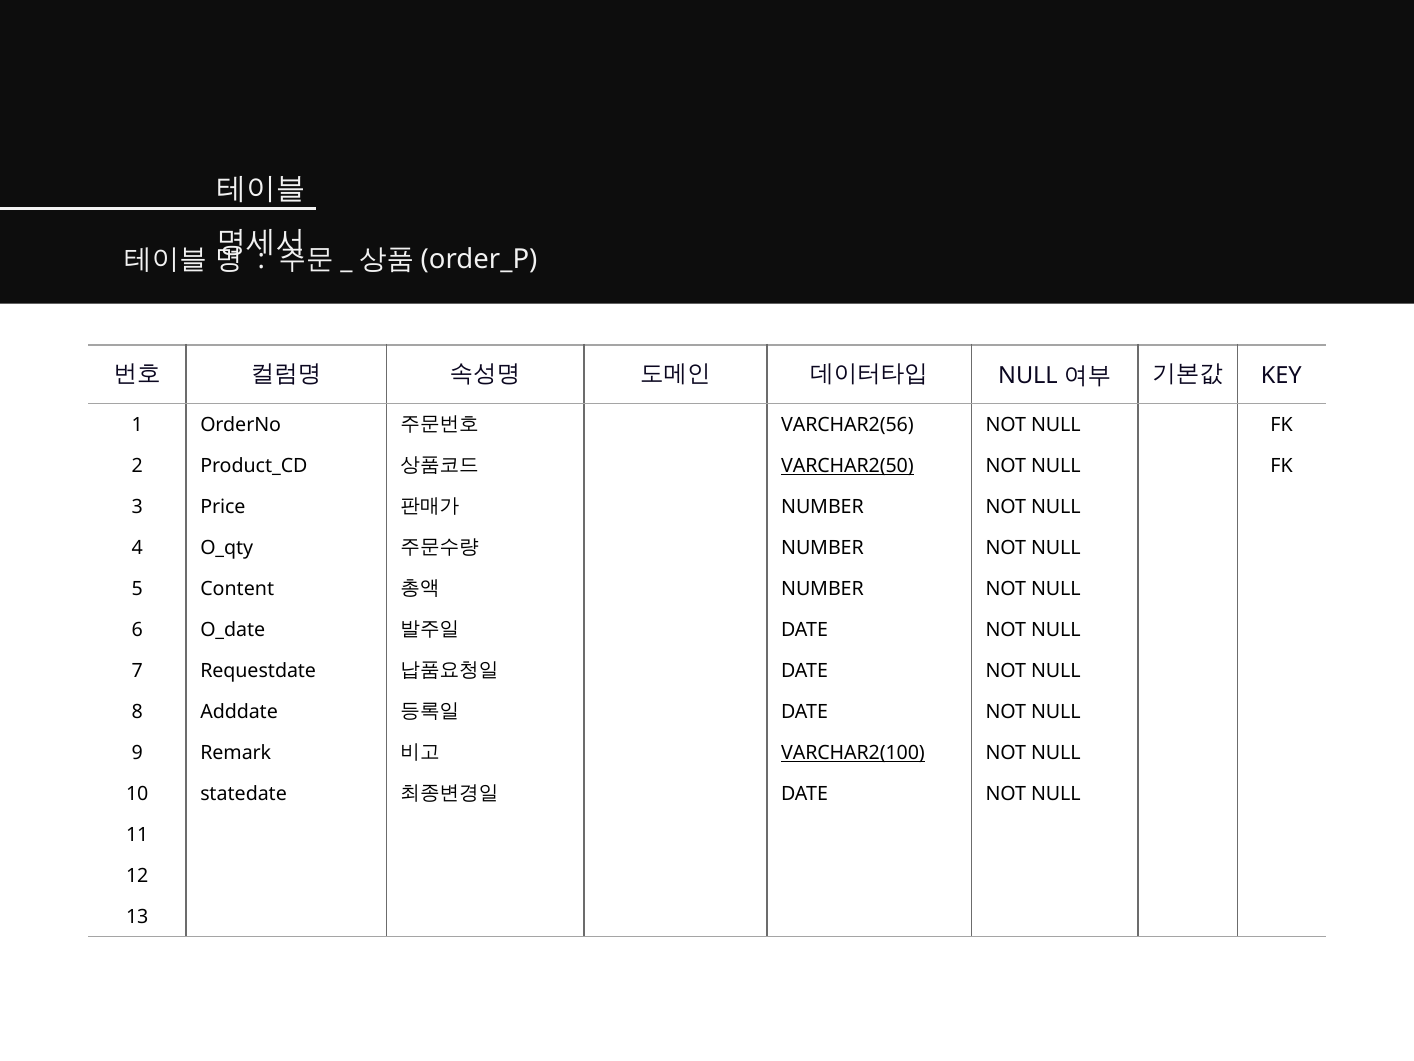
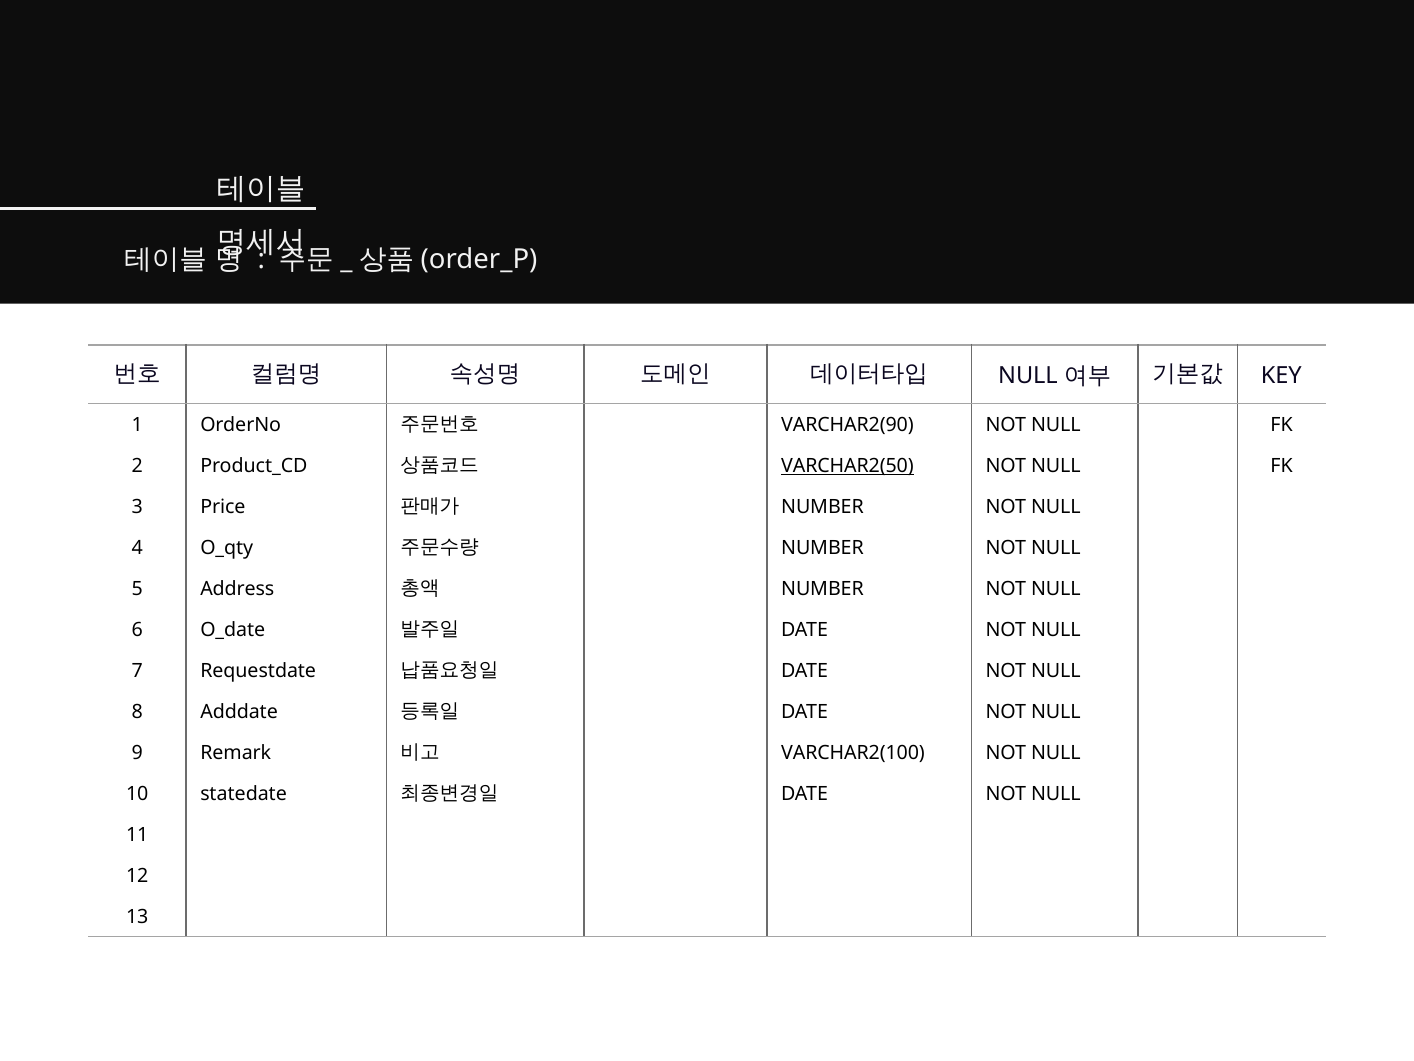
VARCHAR2(56: VARCHAR2(56 -> VARCHAR2(90 (847, 425)
Content: Content -> Address (237, 589)
VARCHAR2(100 underline: present -> none (853, 753)
